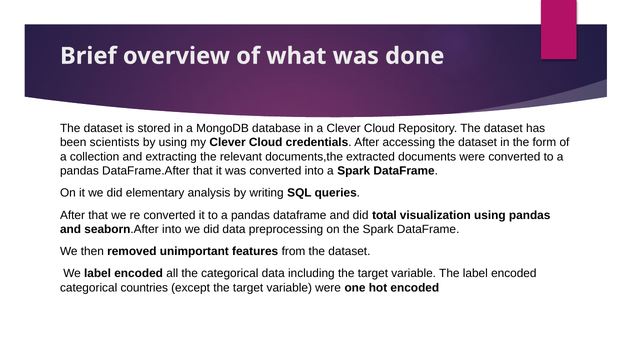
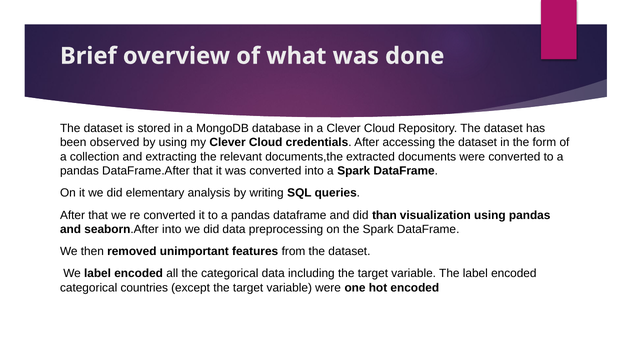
scientists: scientists -> observed (115, 143)
total: total -> than (384, 215)
